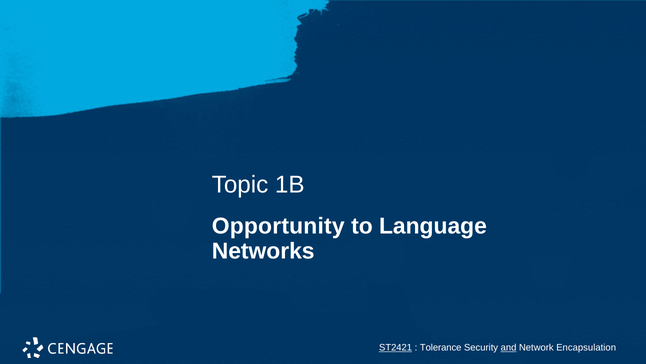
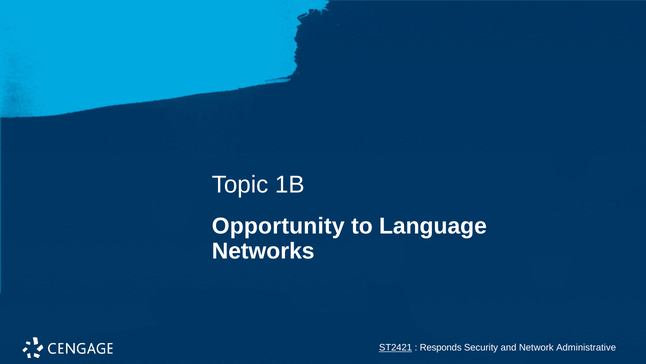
Tolerance: Tolerance -> Responds (441, 347)
and underline: present -> none (509, 347)
Encapsulation: Encapsulation -> Administrative (586, 347)
